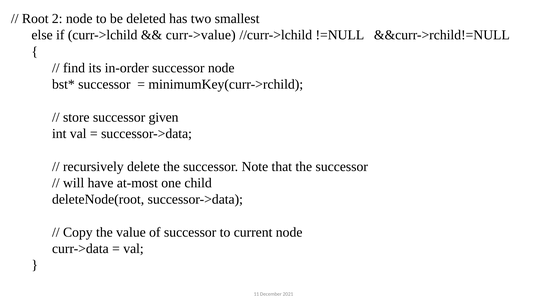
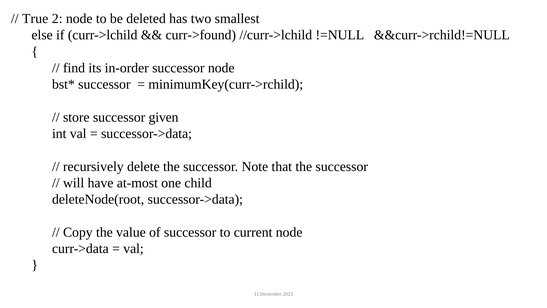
Root: Root -> True (35, 19)
curr->value: curr->value -> curr->found (201, 35)
